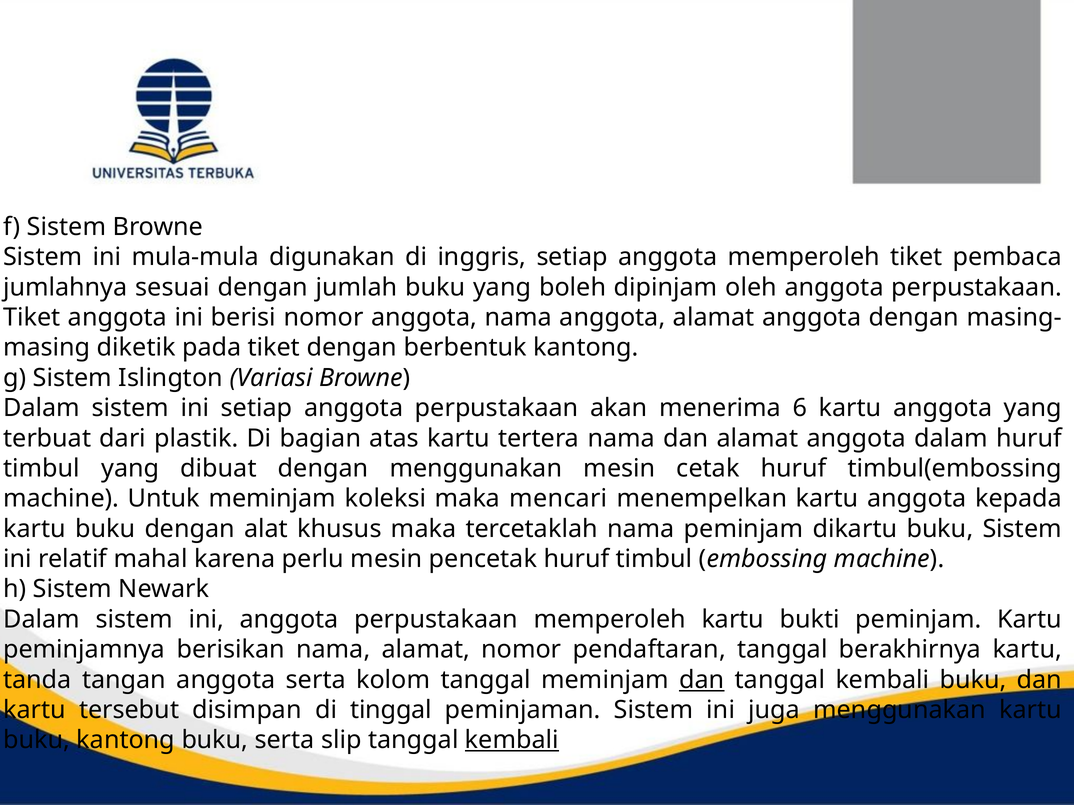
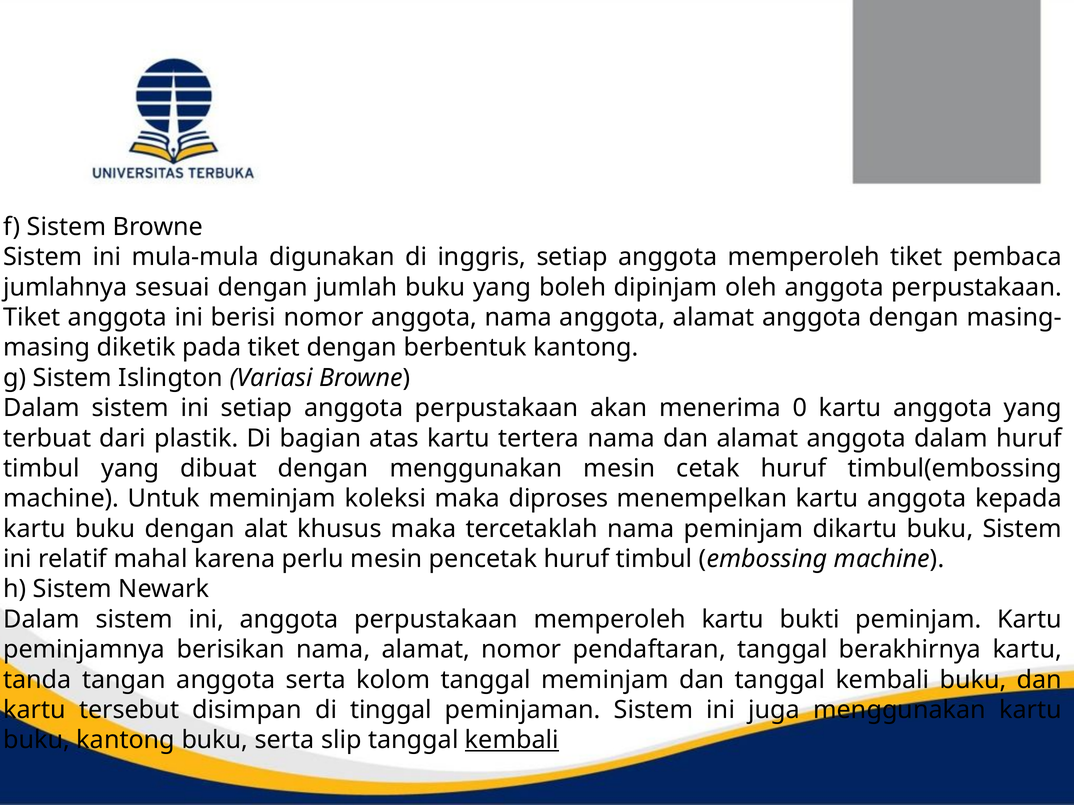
6: 6 -> 0 (800, 408)
mencari: mencari -> diproses (559, 499)
dan underline: present -> none (702, 680)
